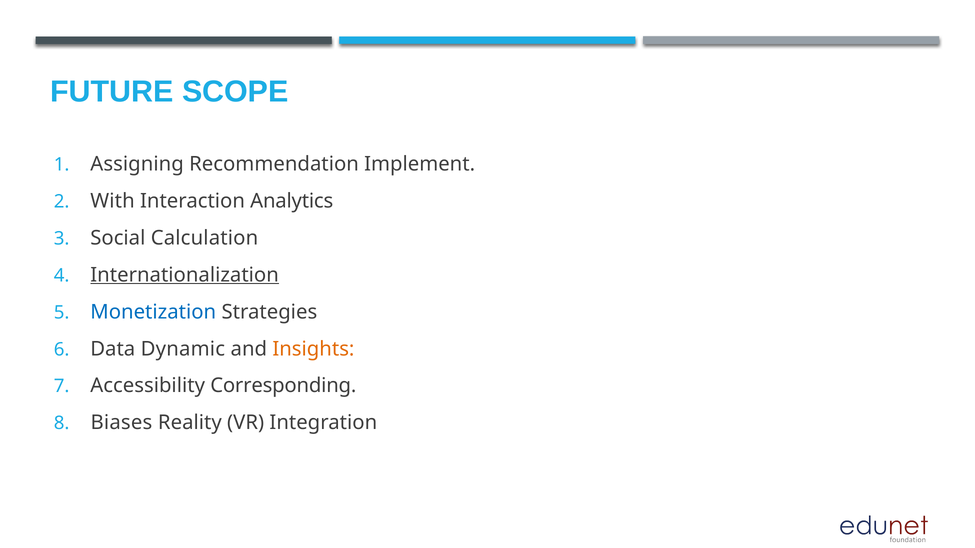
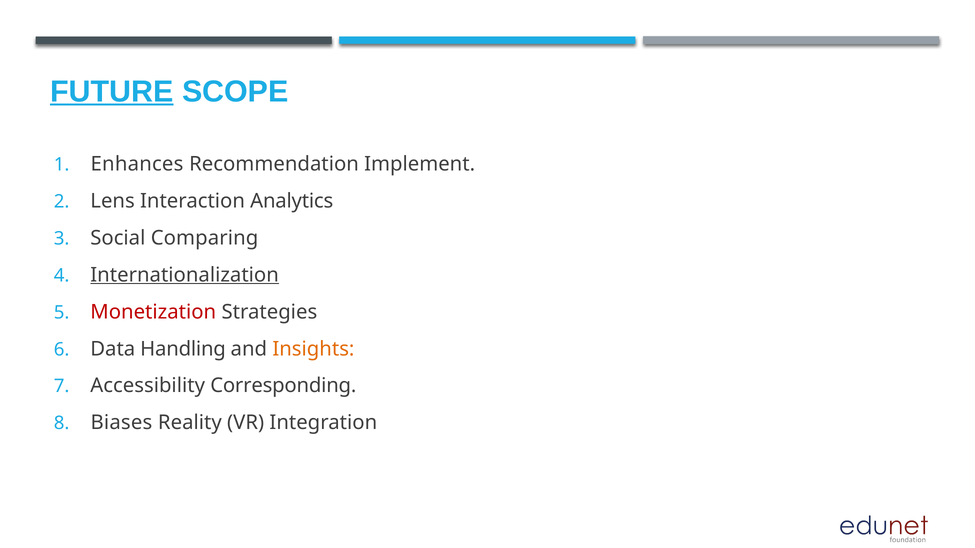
FUTURE underline: none -> present (112, 92)
Assigning: Assigning -> Enhances (137, 164)
With: With -> Lens (113, 201)
Calculation: Calculation -> Comparing (205, 238)
Monetization colour: blue -> red (153, 312)
Dynamic: Dynamic -> Handling (183, 349)
